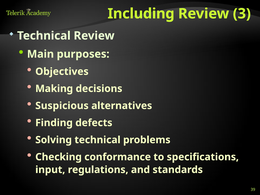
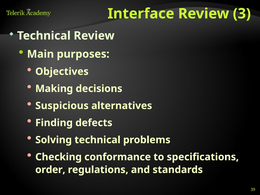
Including: Including -> Interface (141, 14)
input: input -> order (50, 170)
